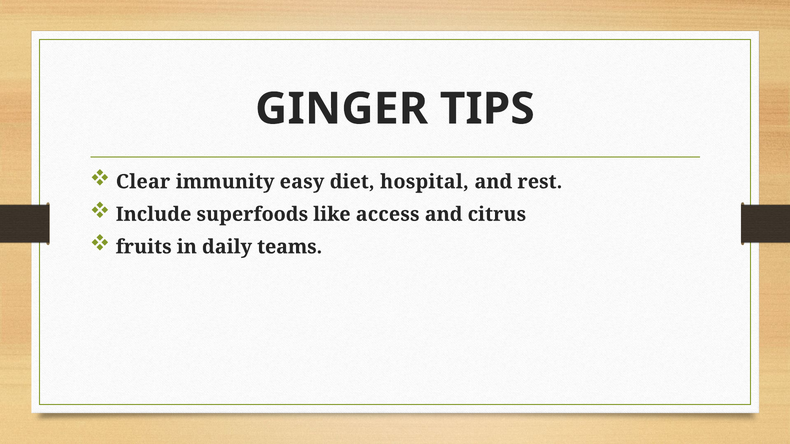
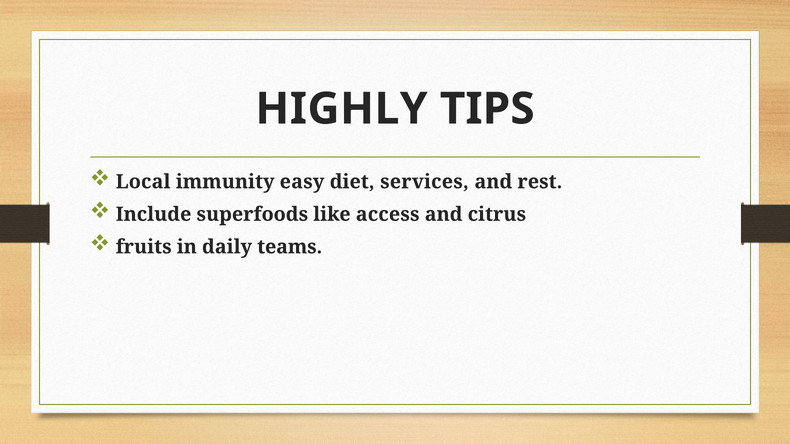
GINGER: GINGER -> HIGHLY (341, 109)
Clear: Clear -> Local (143, 182)
hospital: hospital -> services (424, 182)
